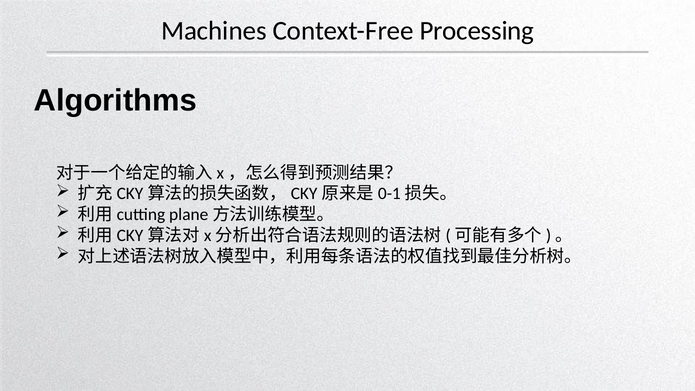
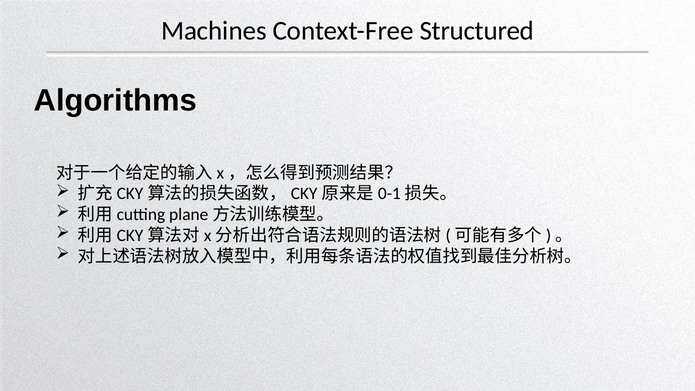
Processing: Processing -> Structured (477, 31)
